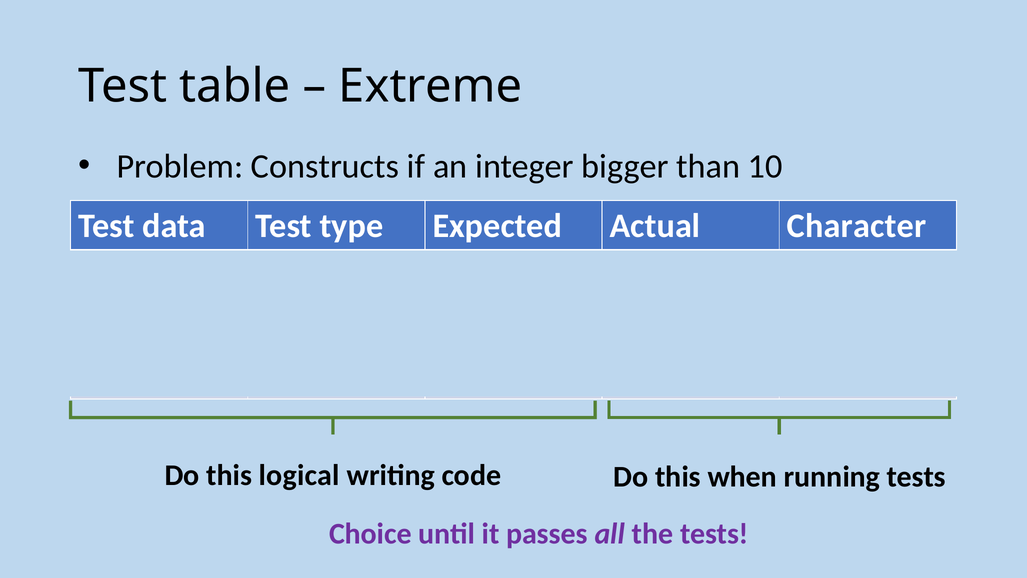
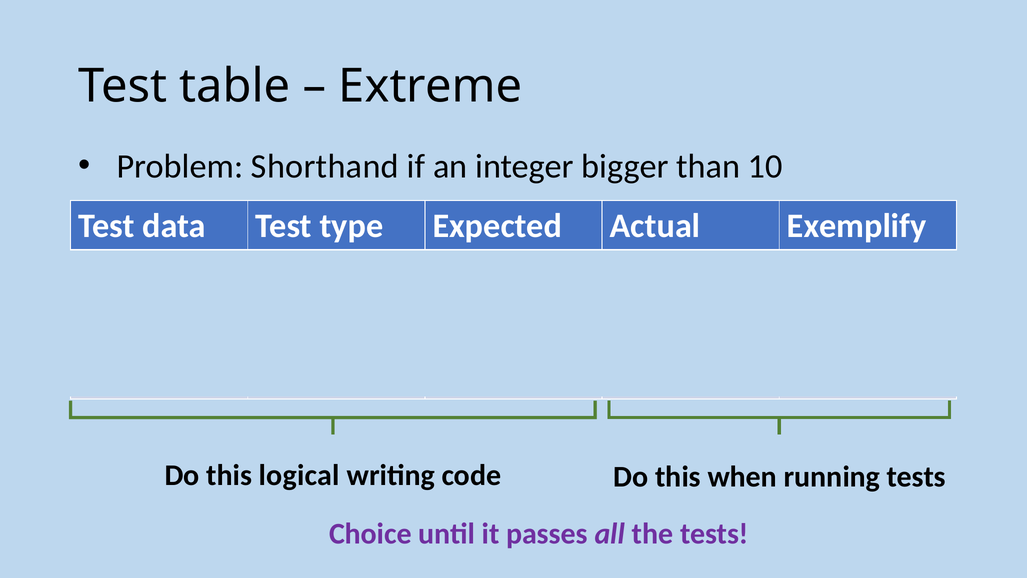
Constructs: Constructs -> Shorthand (325, 166)
Character: Character -> Exemplify (857, 226)
